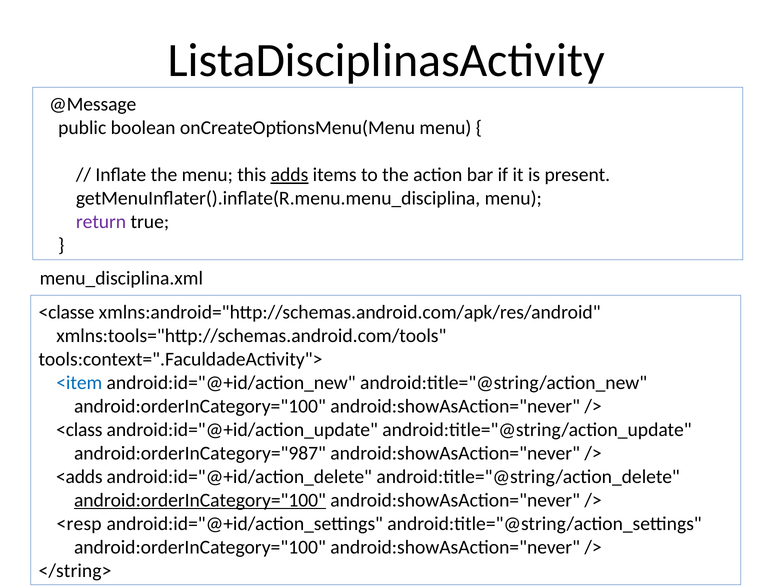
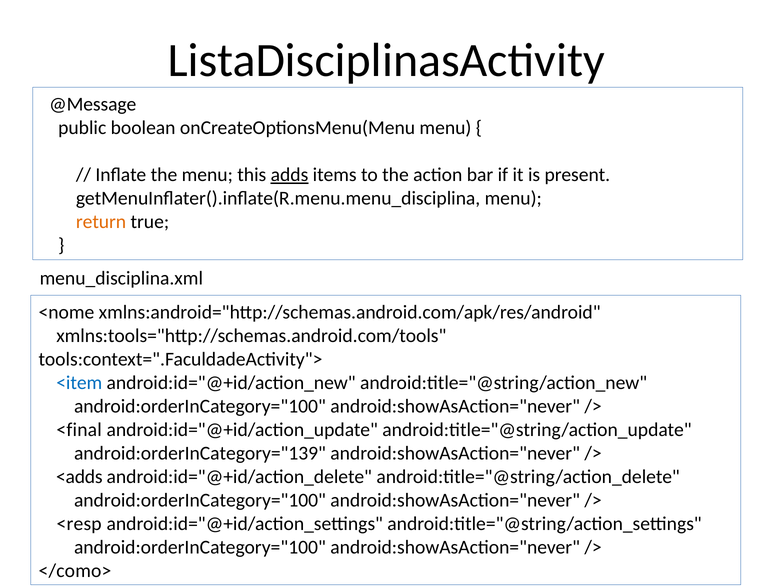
return colour: purple -> orange (101, 222)
<classe: <classe -> <nome (66, 312)
<class: <class -> <final (79, 430)
android:orderInCategory="987: android:orderInCategory="987 -> android:orderInCategory="139 (200, 453)
android:orderInCategory="100 underline: present -> none (200, 500)
</string>: </string> -> </como> (75, 571)
